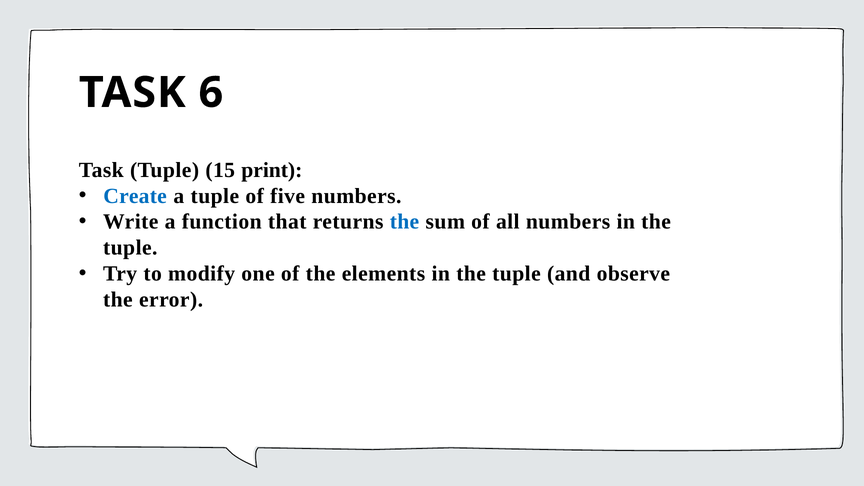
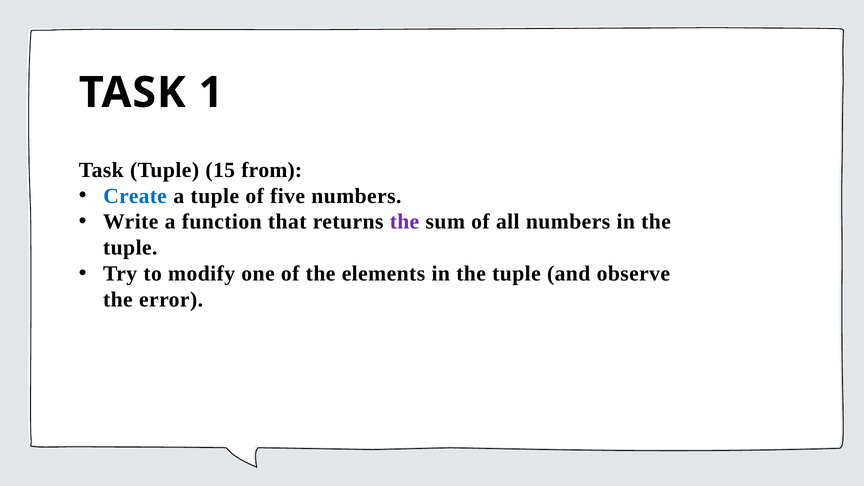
6: 6 -> 1 (211, 93)
print: print -> from (272, 170)
the colour: blue -> purple (404, 222)
